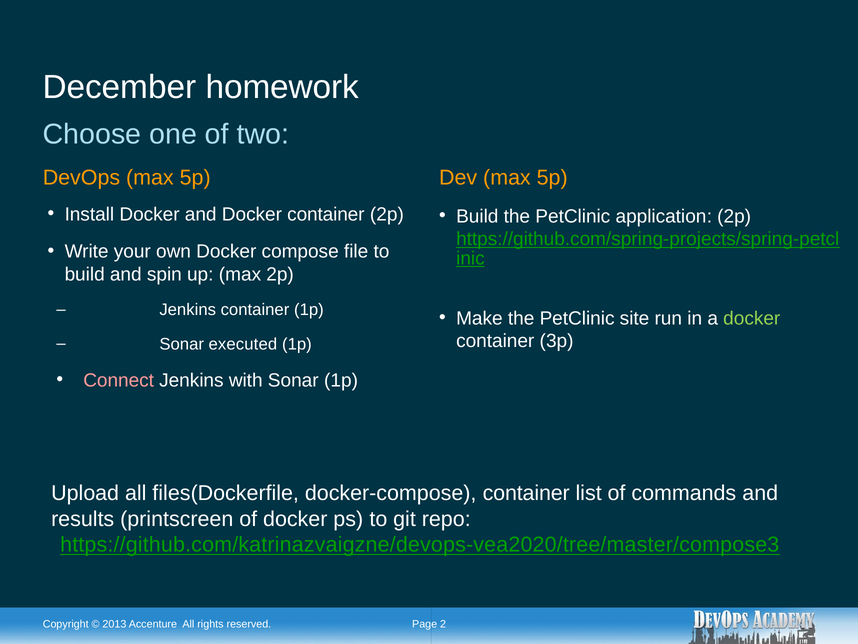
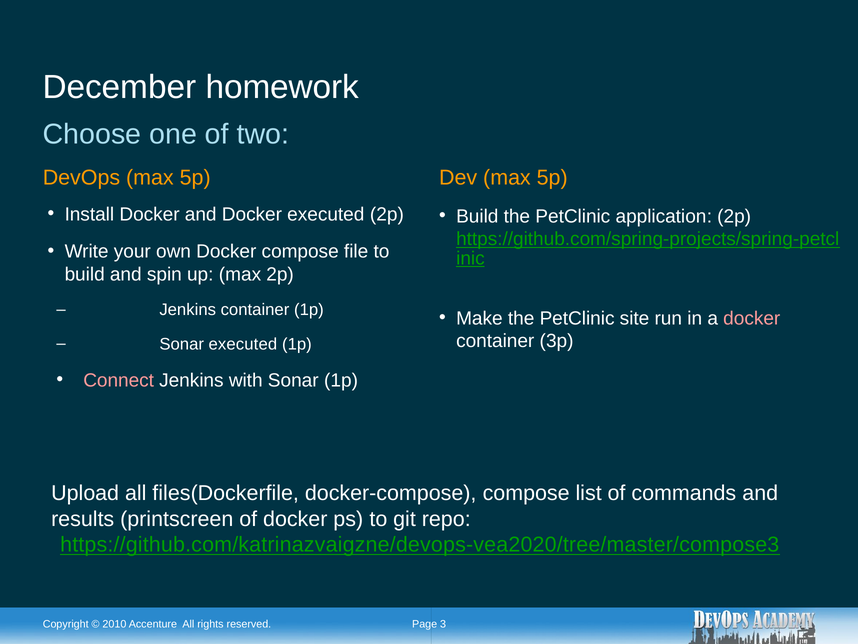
and Docker container: container -> executed (326, 214)
docker colour: light green -> pink (752, 318)
docker-compose container: container -> compose (526, 493)
2013: 2013 -> 2010 (114, 624)
2: 2 -> 3 (443, 624)
